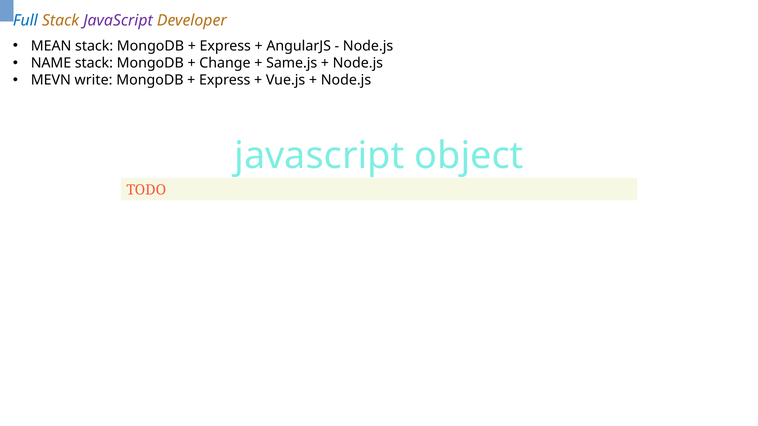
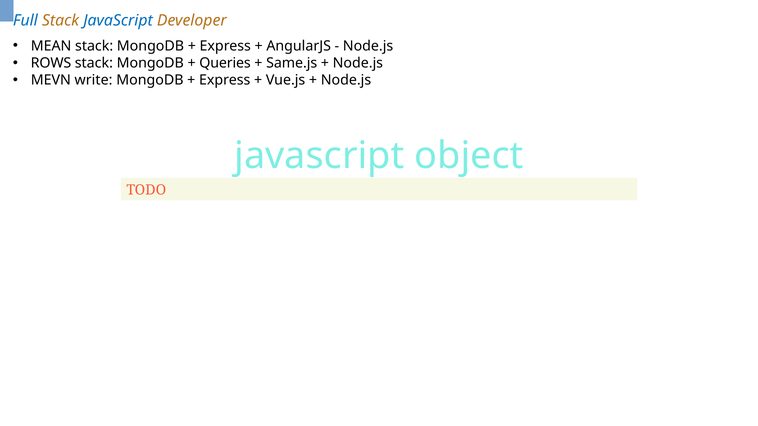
JavaScript colour: purple -> blue (118, 21)
NAME: NAME -> ROWS (51, 63)
Change: Change -> Queries (225, 63)
